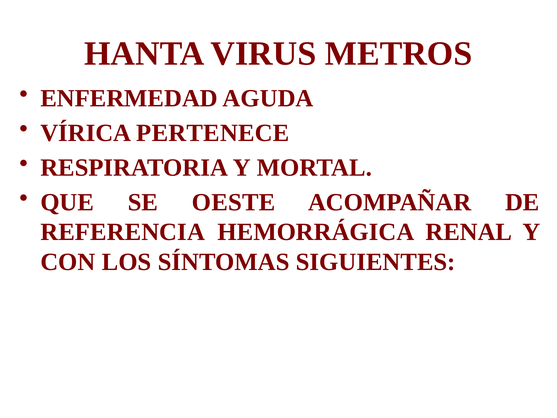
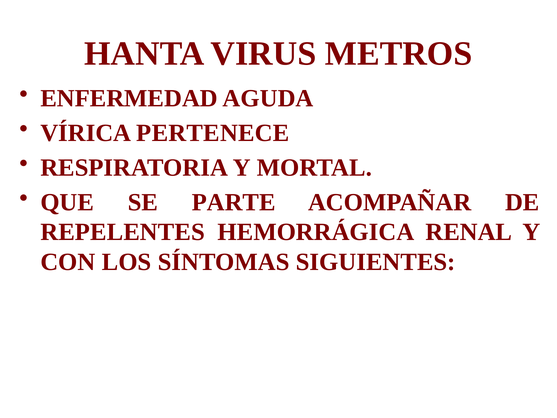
OESTE: OESTE -> PARTE (234, 202)
REFERENCIA: REFERENCIA -> REPELENTES (123, 232)
